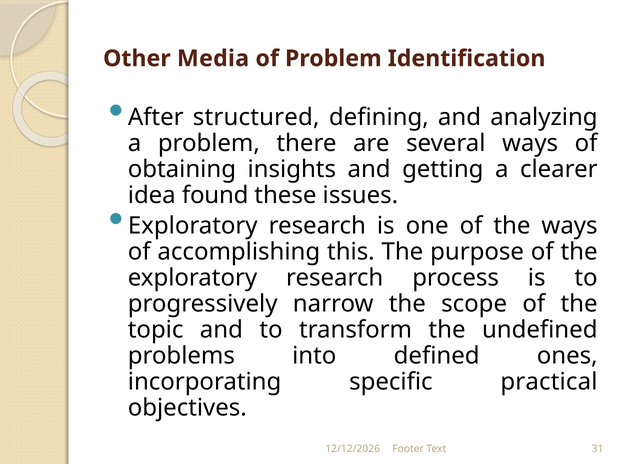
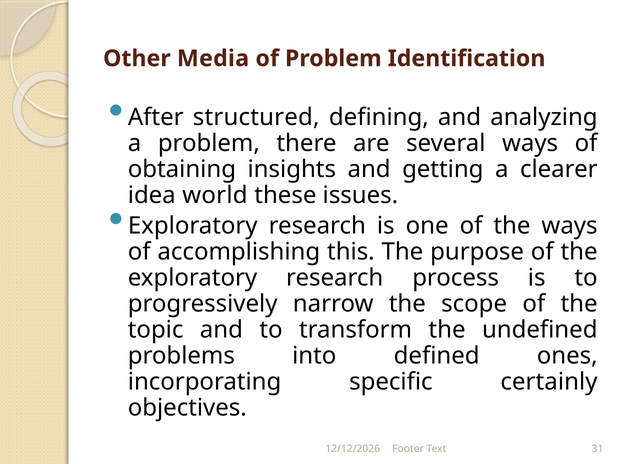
found: found -> world (215, 195)
practical: practical -> certainly (549, 381)
